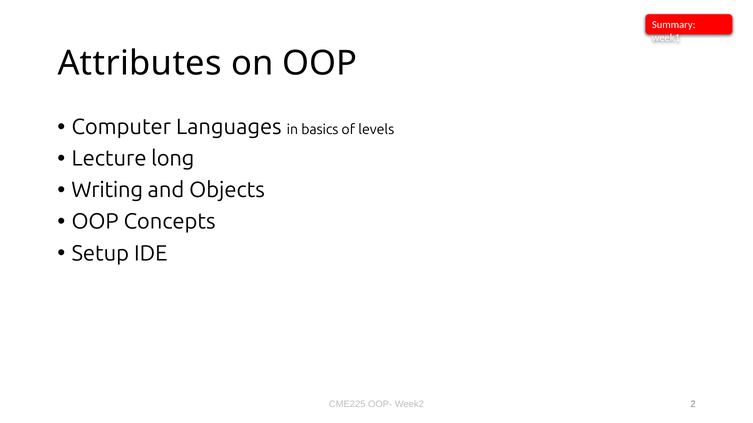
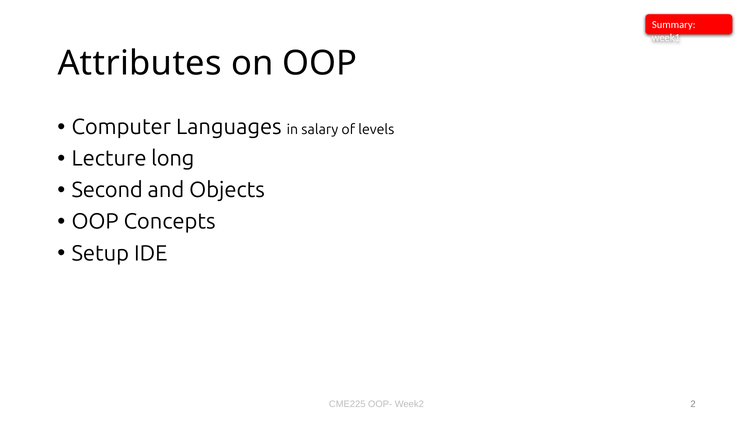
basics: basics -> salary (320, 130)
Writing: Writing -> Second (107, 190)
